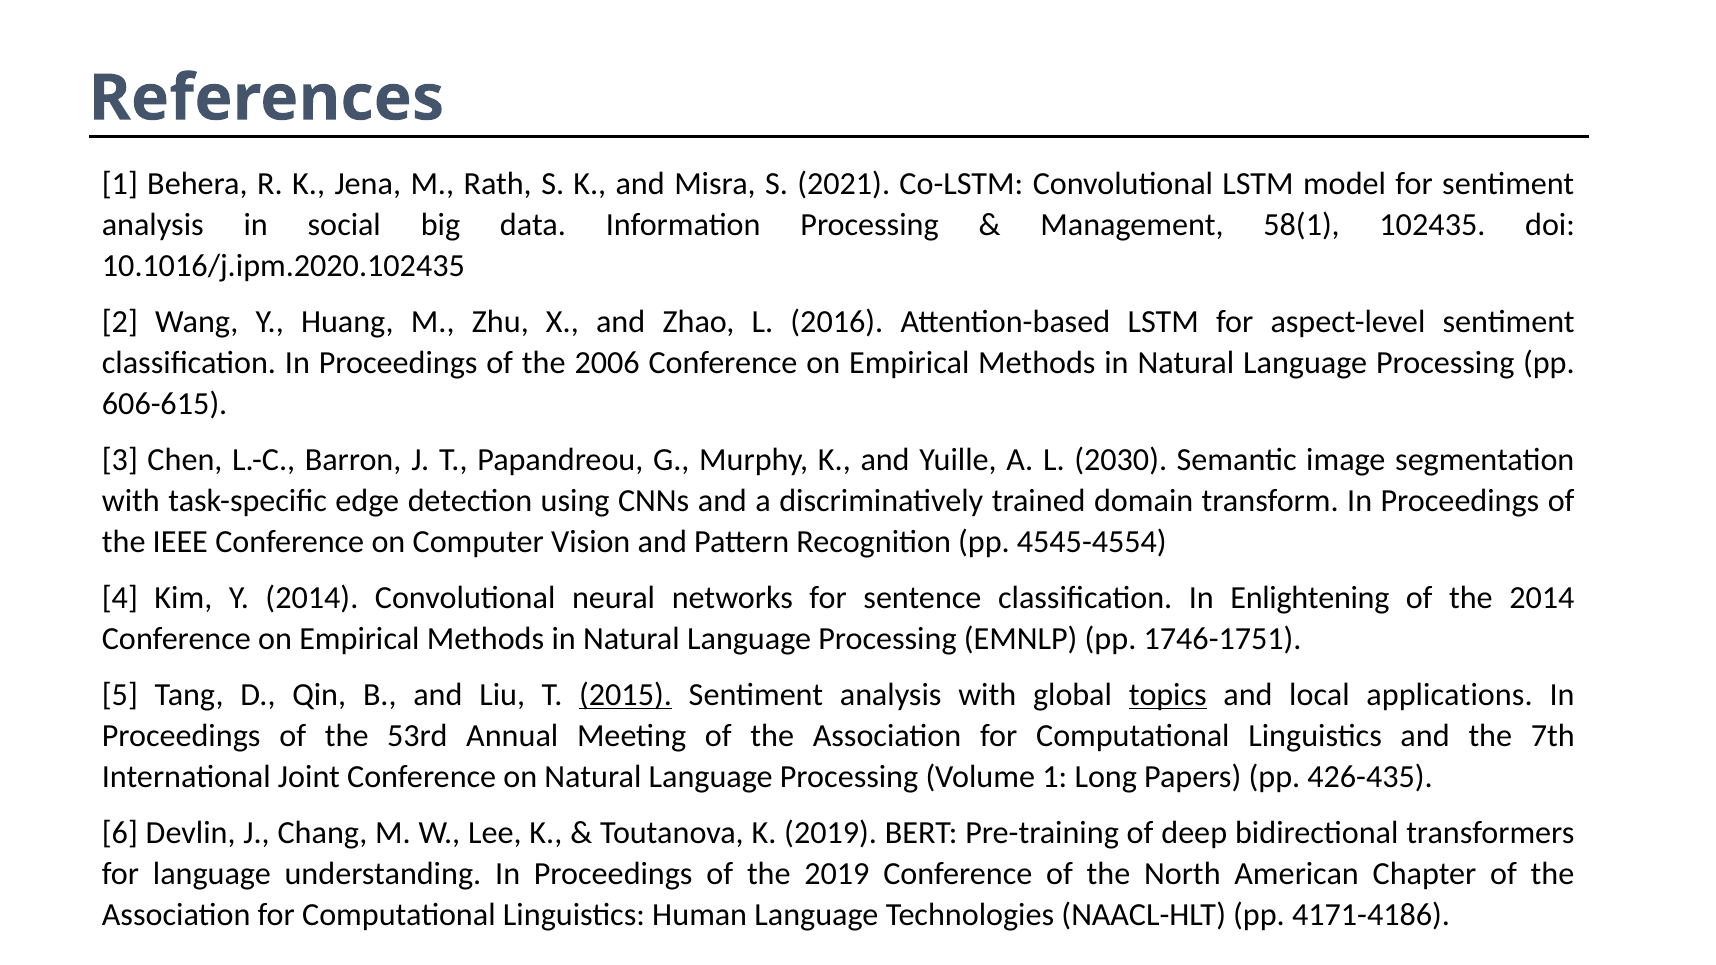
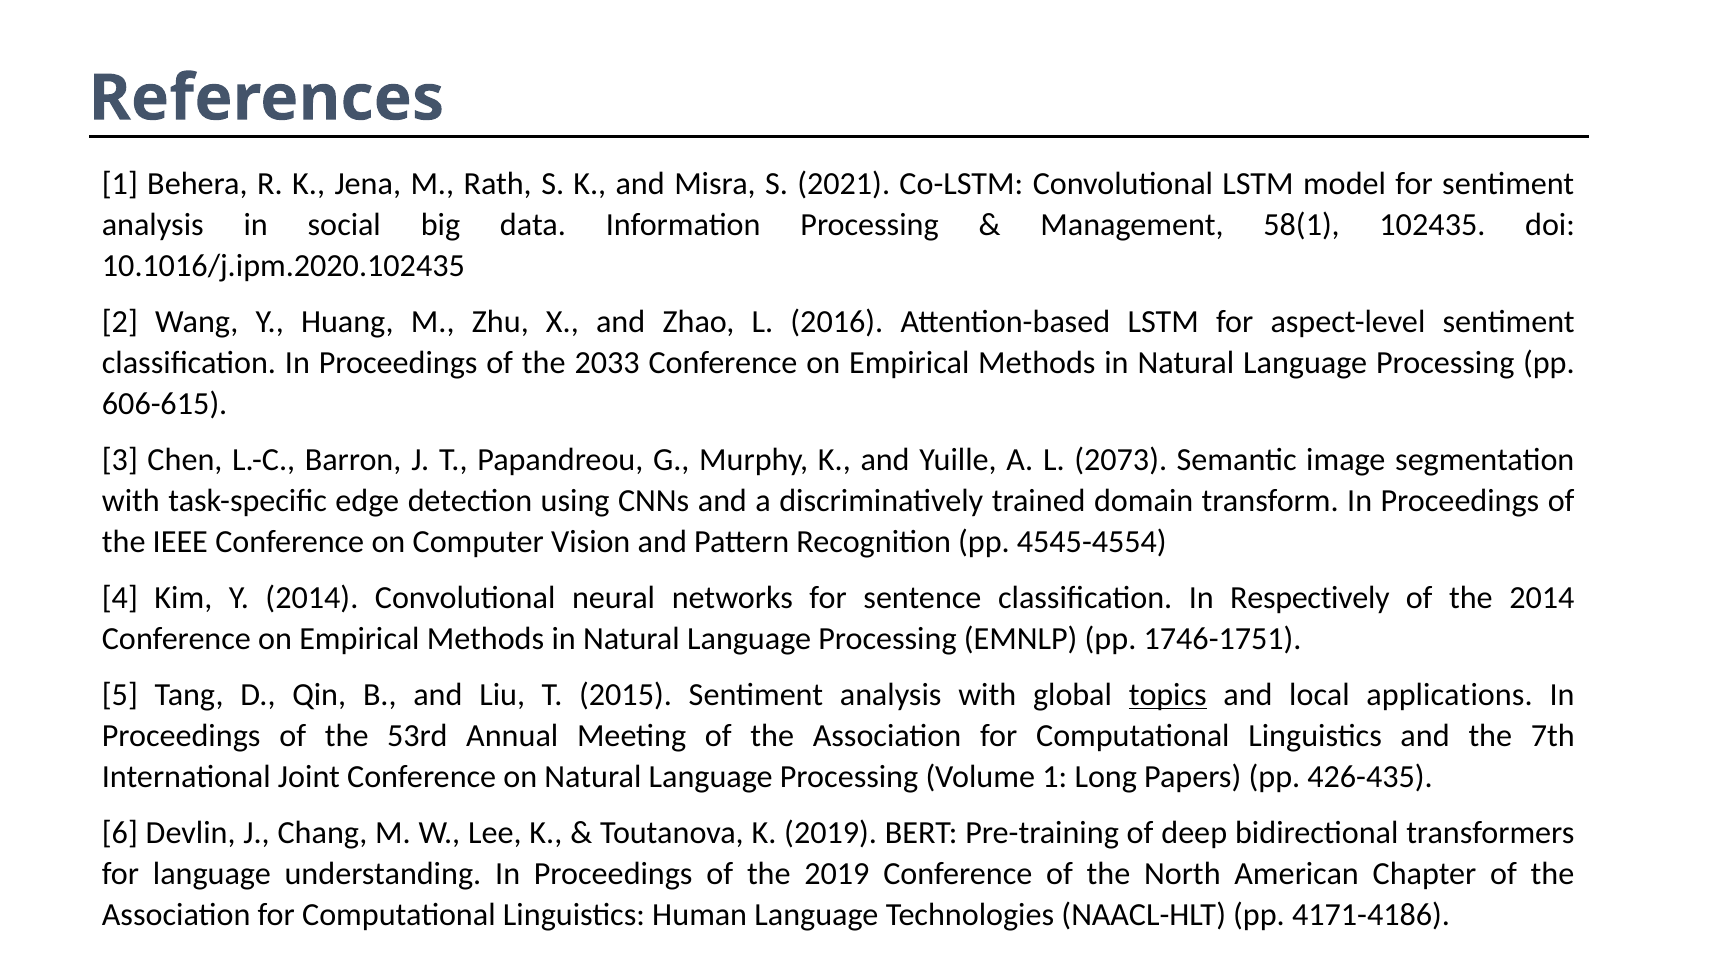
2006: 2006 -> 2033 (607, 363)
2030: 2030 -> 2073 (1121, 460)
Enlightening: Enlightening -> Respectively (1310, 598)
2015 underline: present -> none (626, 695)
